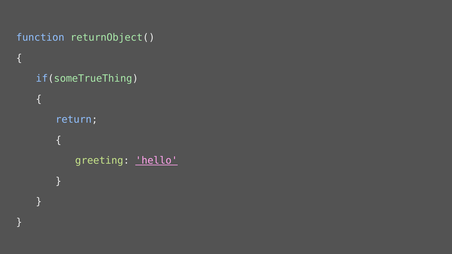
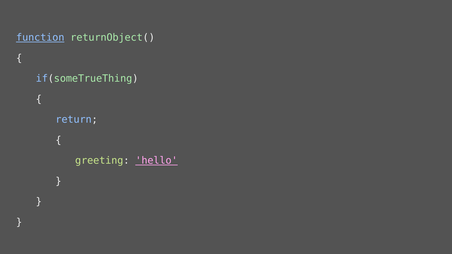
function underline: none -> present (40, 38)
